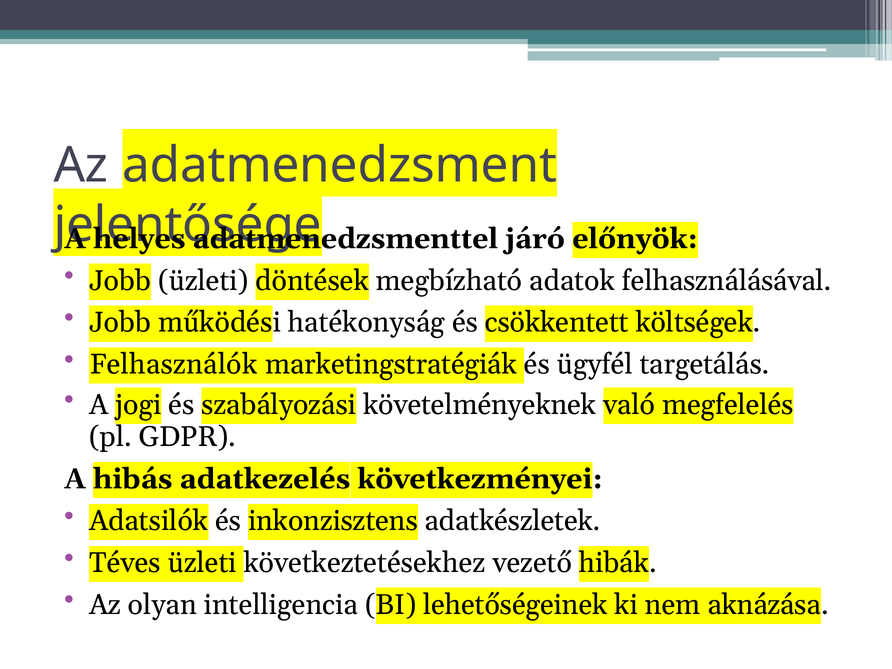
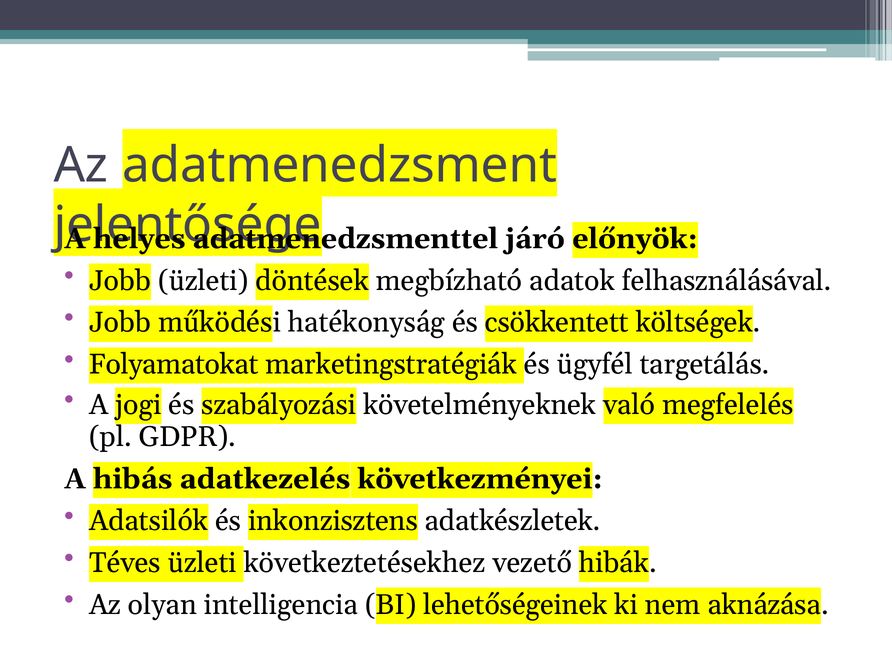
Felhasználók: Felhasználók -> Folyamatokat (174, 364)
